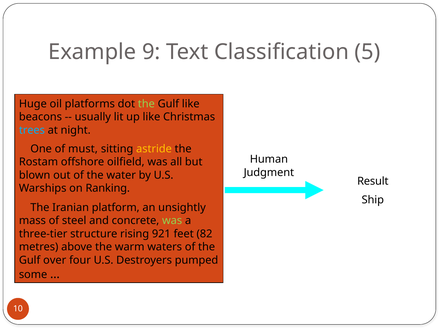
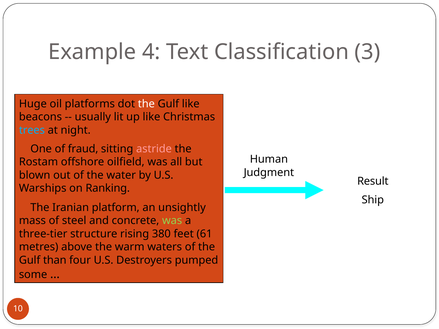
9: 9 -> 4 (151, 52)
5: 5 -> 3 (367, 52)
the colour: light green -> white (146, 104)
must: must -> fraud (83, 149)
astride colour: yellow -> pink (154, 149)
921: 921 -> 380 (161, 234)
82: 82 -> 61 (204, 234)
over: over -> than (55, 260)
